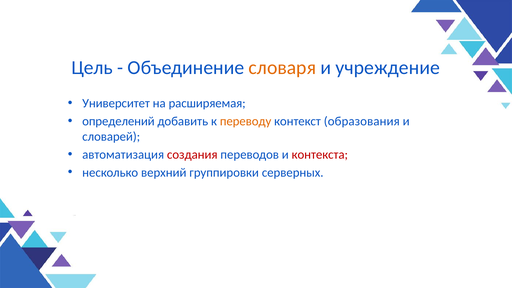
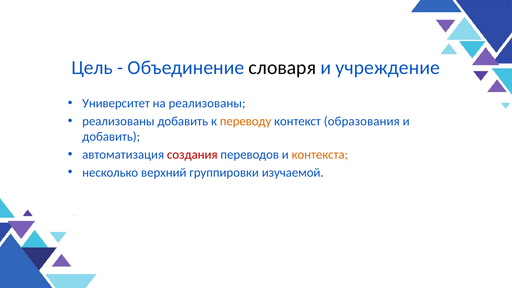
словаря colour: orange -> black (282, 68)
на расширяемая: расширяемая -> реализованы (207, 103)
определений: определений -> реализованы (118, 121)
словарей: словарей -> добавить (111, 137)
контекста colour: red -> orange (320, 155)
серверных: серверных -> изучаемой (293, 172)
